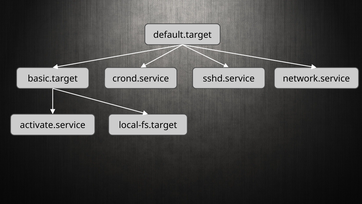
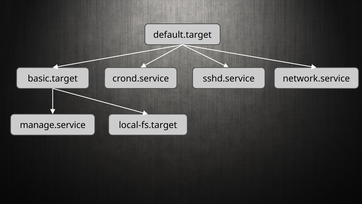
activate.service: activate.service -> manage.service (53, 125)
